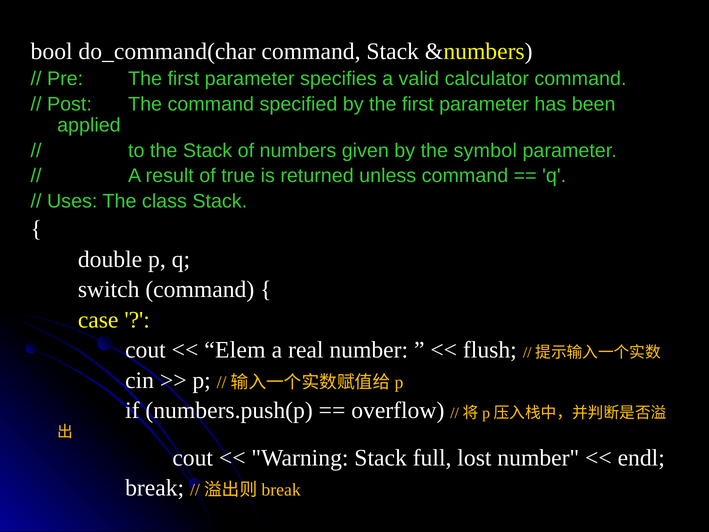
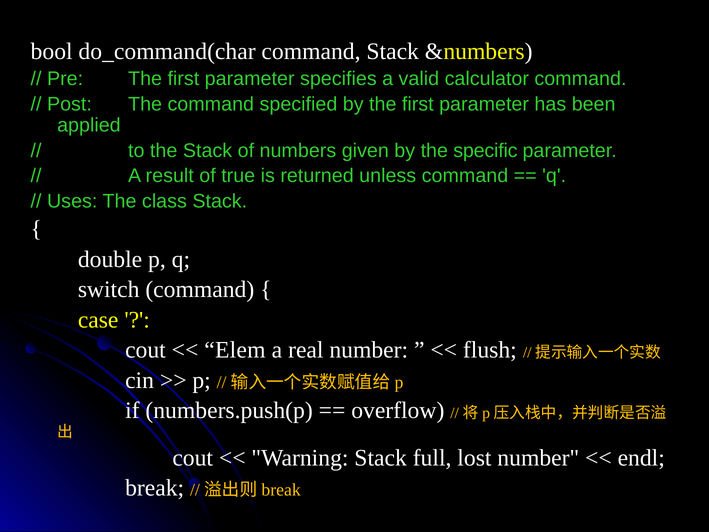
symbol: symbol -> specific (485, 151)
